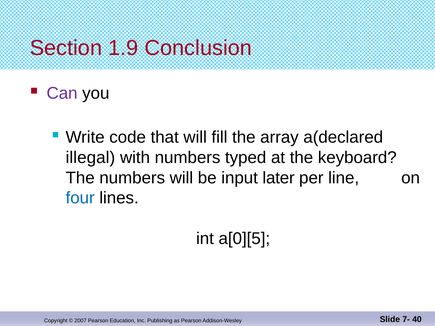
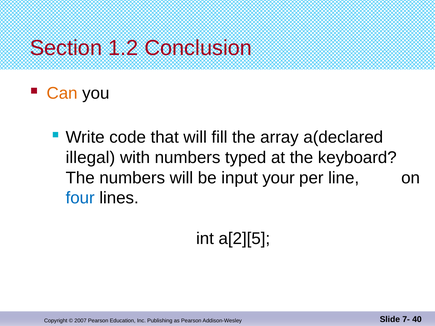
1.9: 1.9 -> 1.2 (123, 48)
Can colour: purple -> orange (62, 93)
later: later -> your (279, 178)
a[0][5: a[0][5 -> a[2][5 (244, 239)
